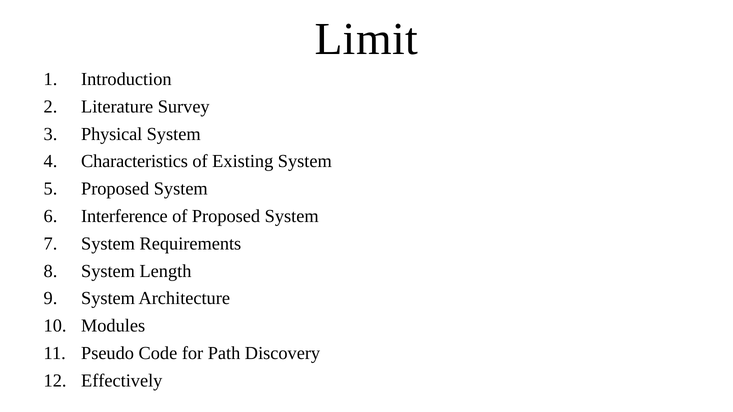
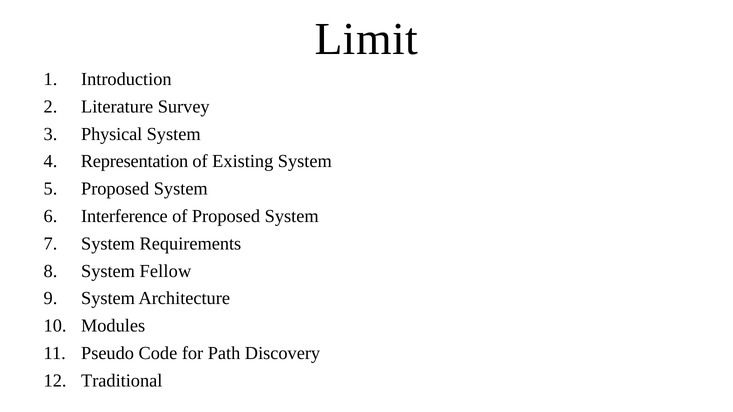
Characteristics: Characteristics -> Representation (135, 161)
Length: Length -> Fellow (165, 271)
Effectively: Effectively -> Traditional (122, 381)
